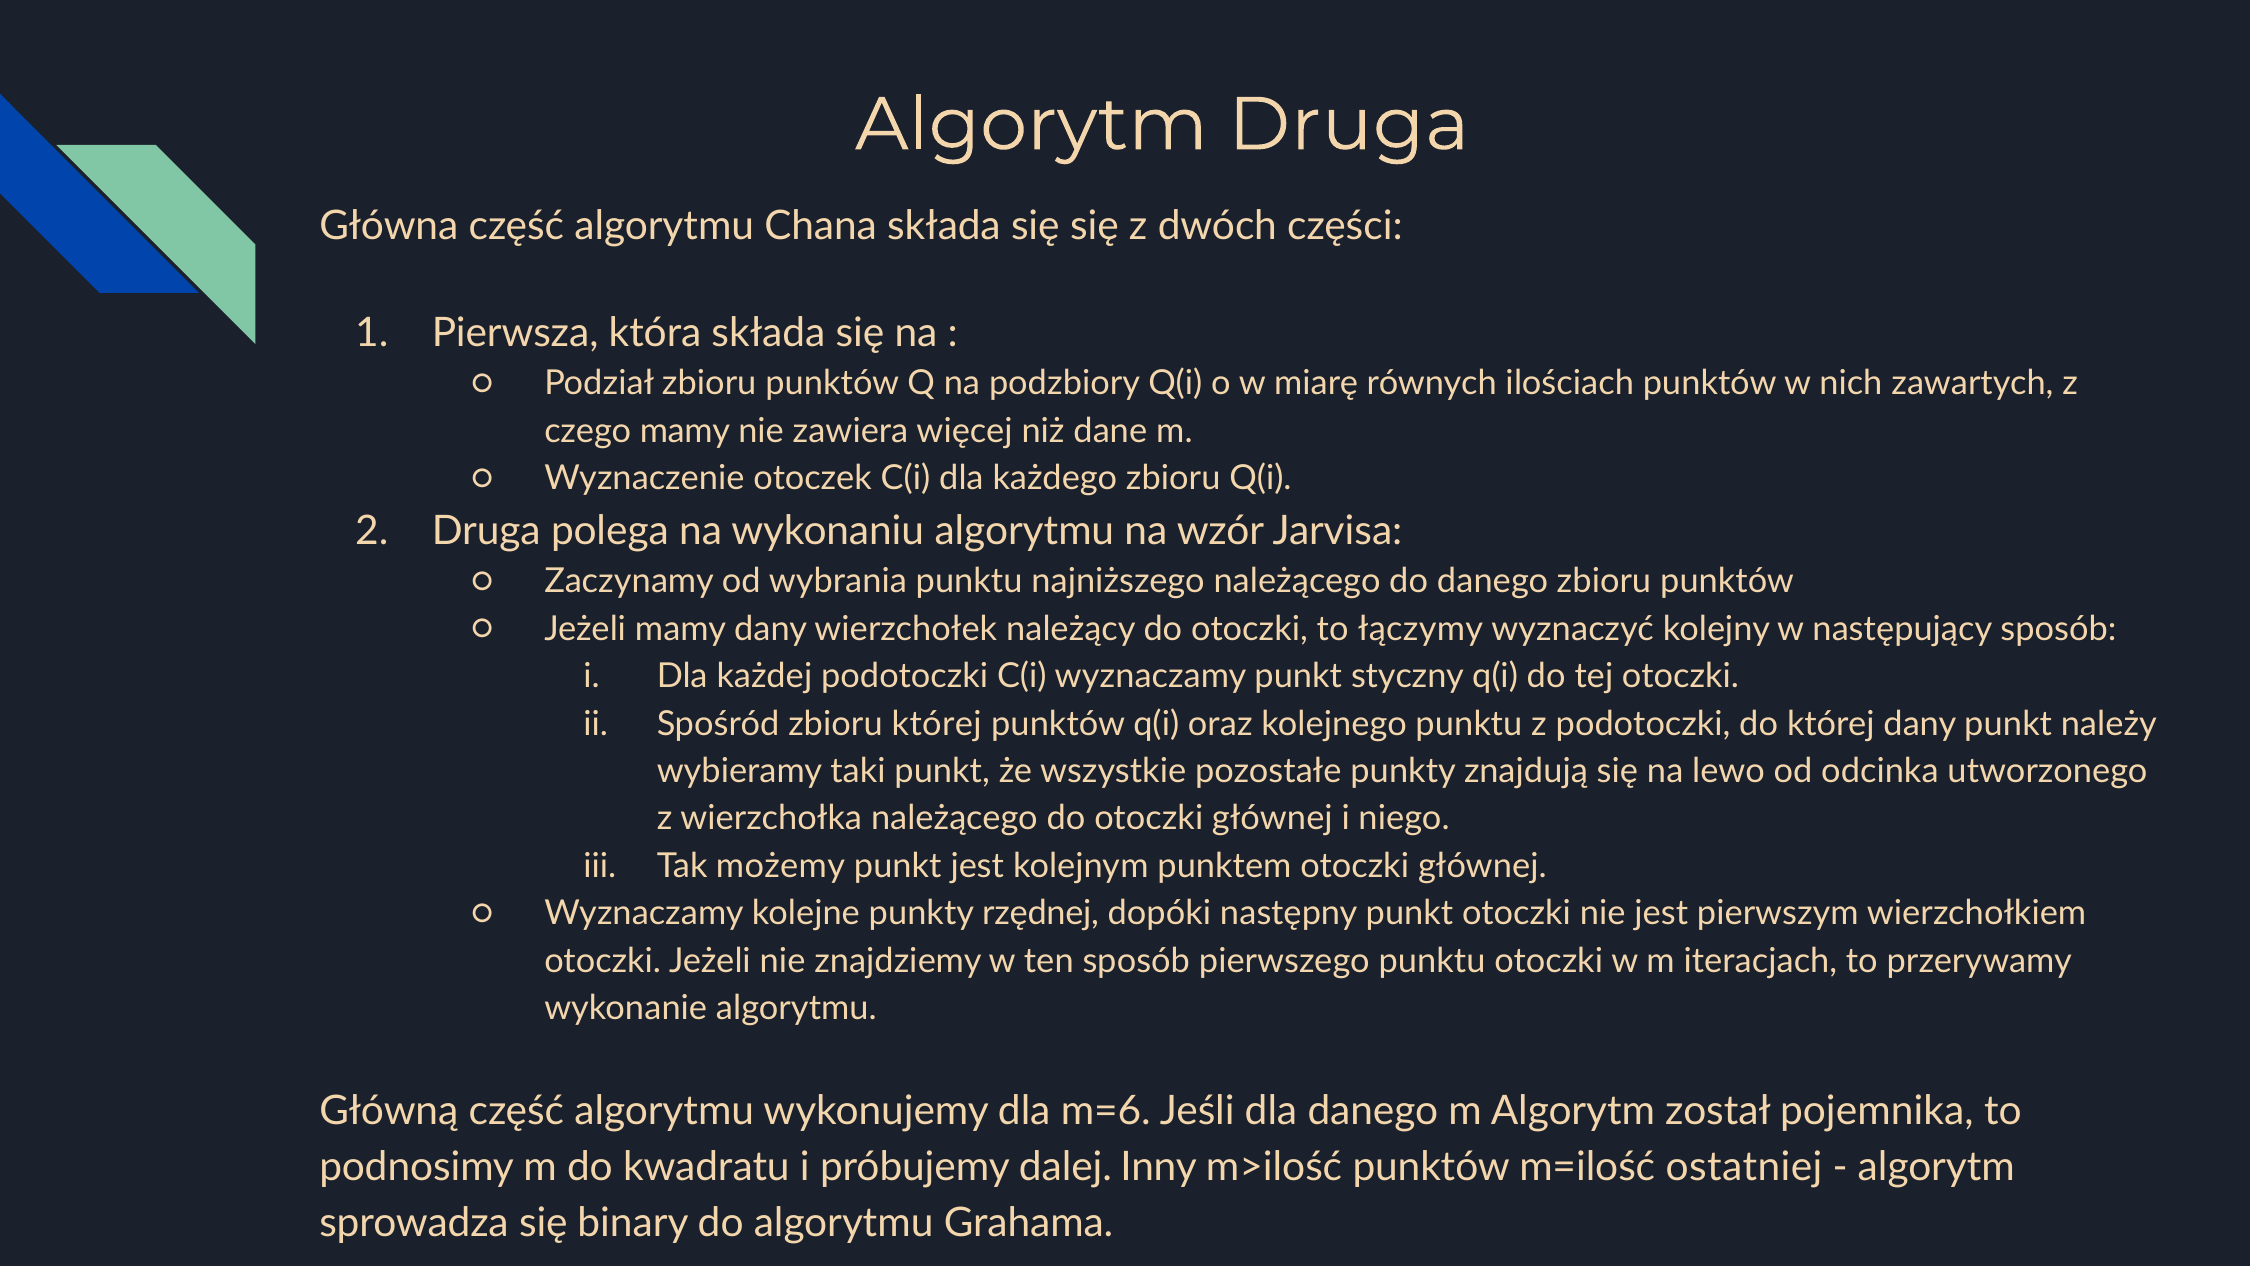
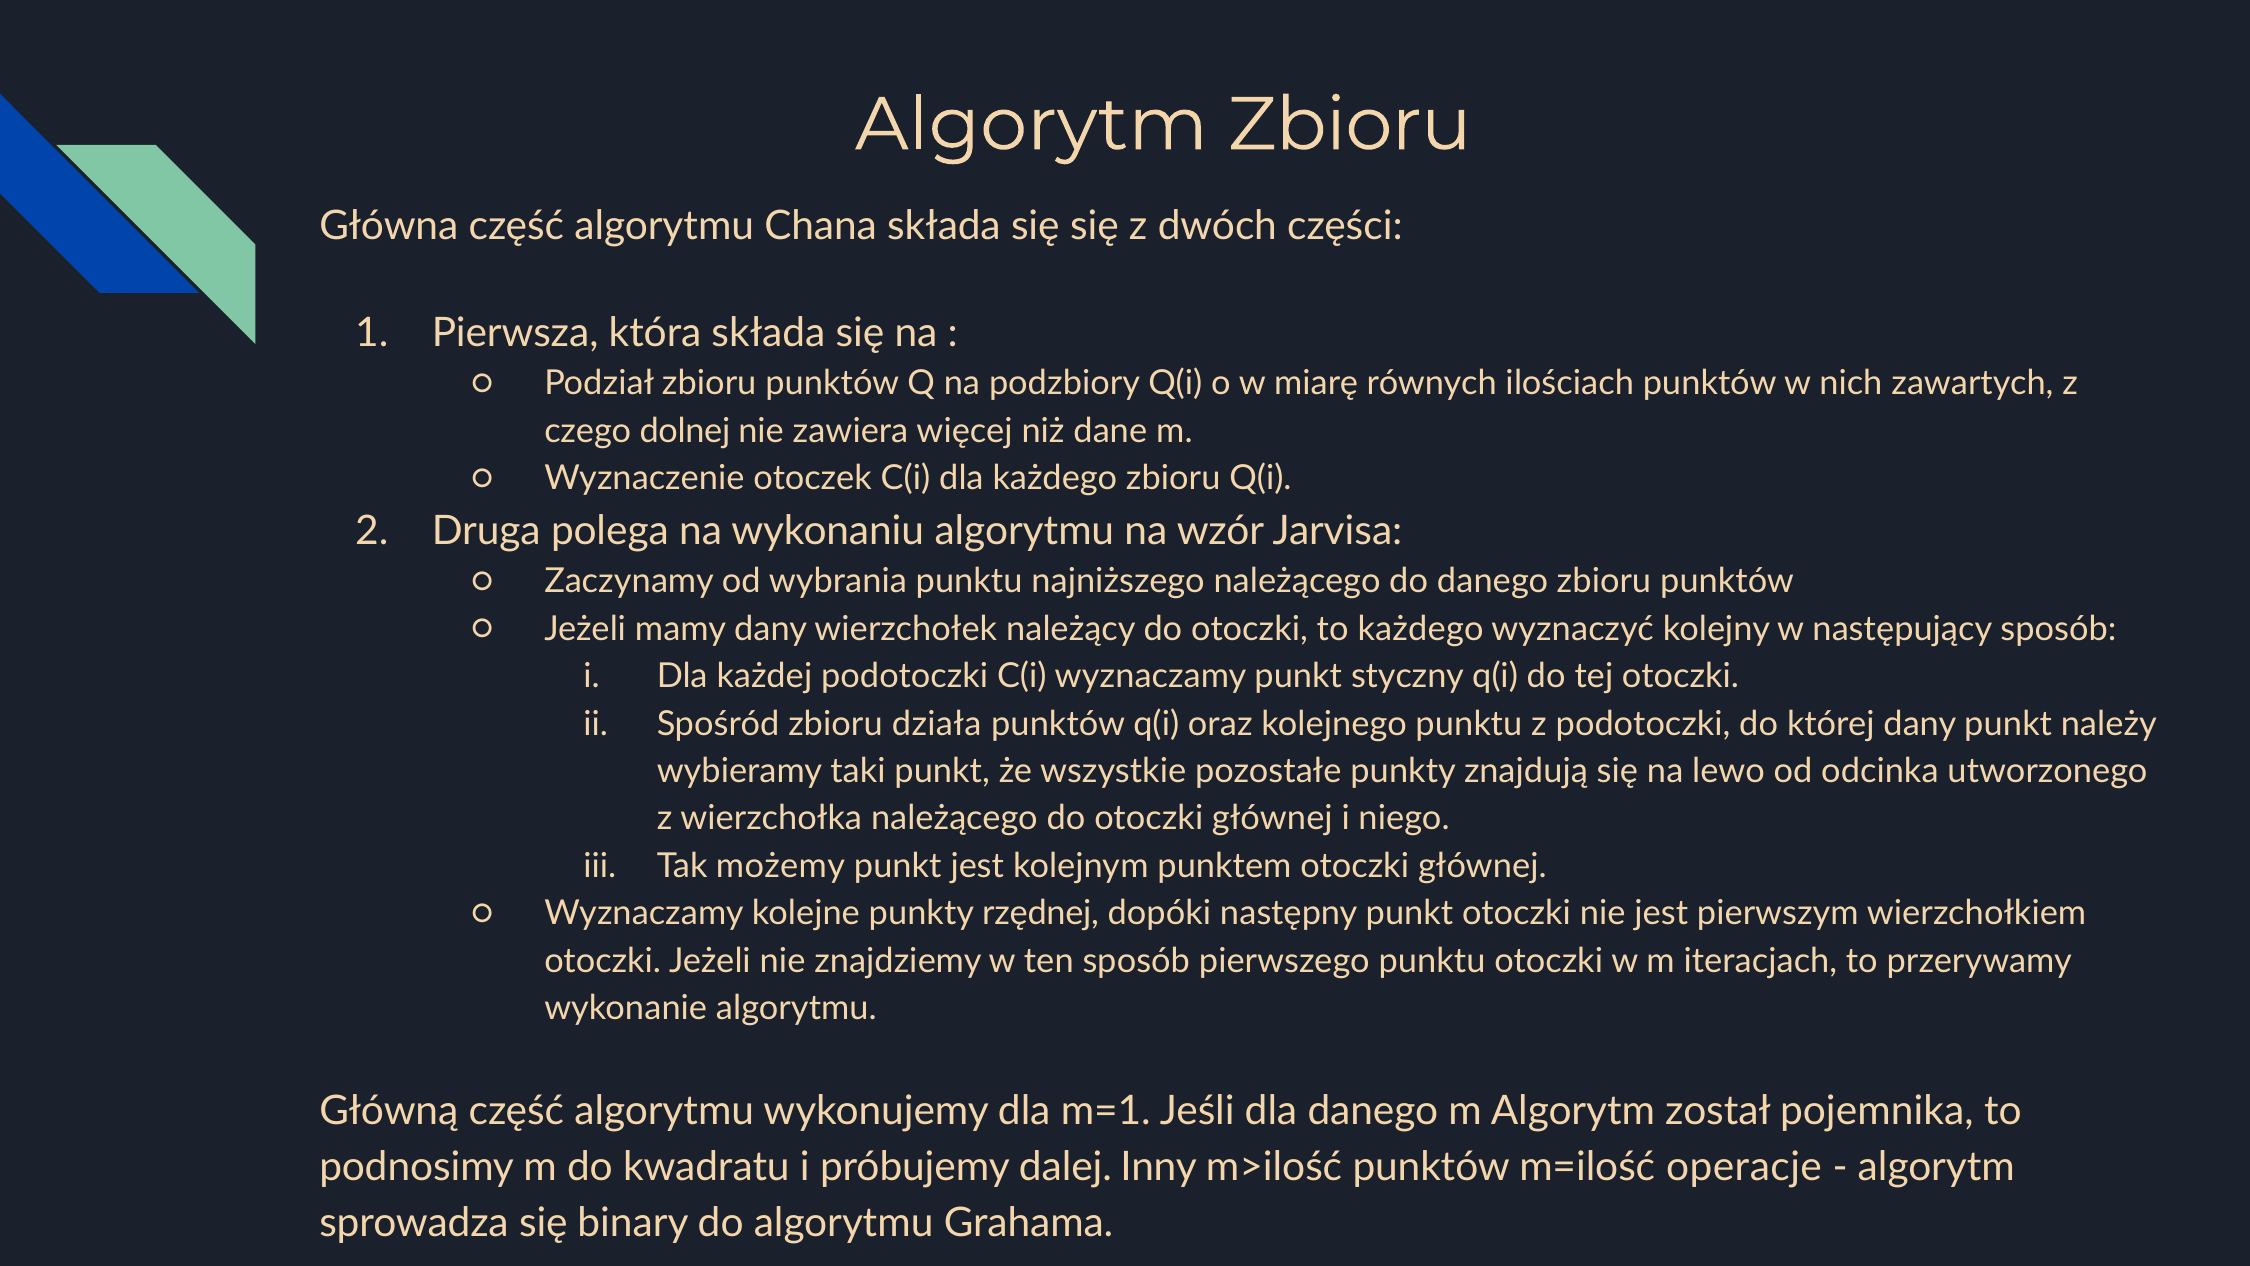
Algorytm Druga: Druga -> Zbioru (1350, 125)
czego mamy: mamy -> dolnej (685, 431)
to łączymy: łączymy -> każdego (1421, 629)
zbioru której: której -> działa (937, 724)
m=6: m=6 -> m=1 (1106, 1111)
ostatniej: ostatniej -> operacje (1744, 1167)
